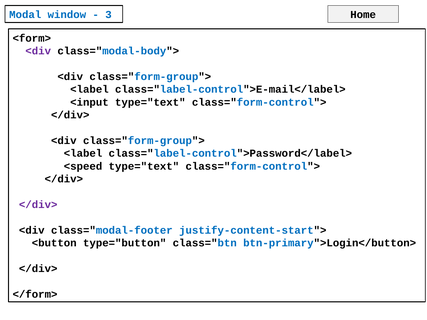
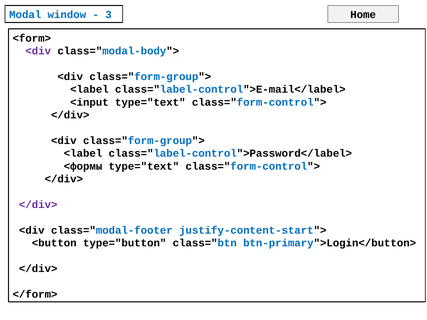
<speed: <speed -> <формы (83, 166)
